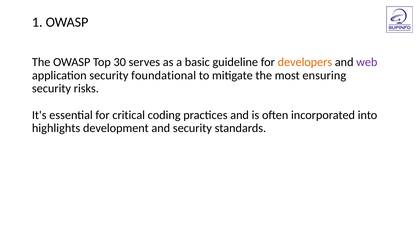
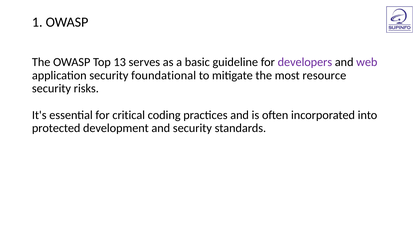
30: 30 -> 13 (120, 62)
developers colour: orange -> purple (305, 62)
ensuring: ensuring -> resource (324, 75)
highlights: highlights -> protected (56, 128)
